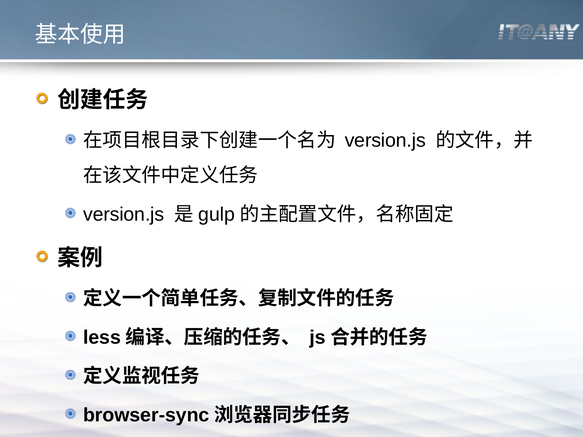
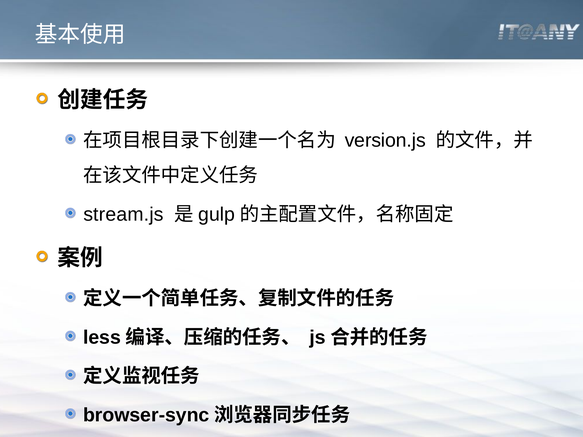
version.js: version.js -> stream.js (124, 214)
